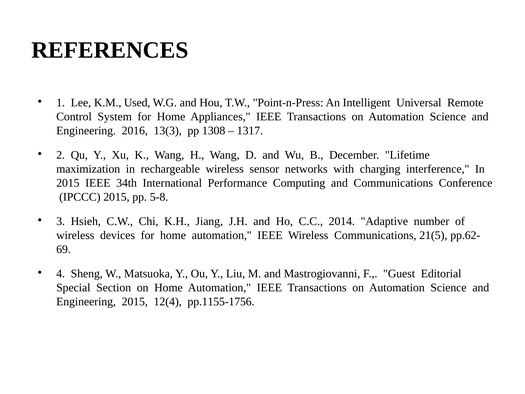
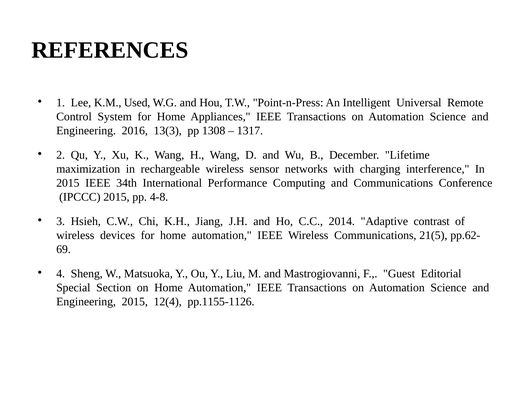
5-8: 5-8 -> 4-8 (159, 197)
number: number -> contrast (432, 221)
pp.1155-1756: pp.1155-1756 -> pp.1155-1126 (221, 301)
